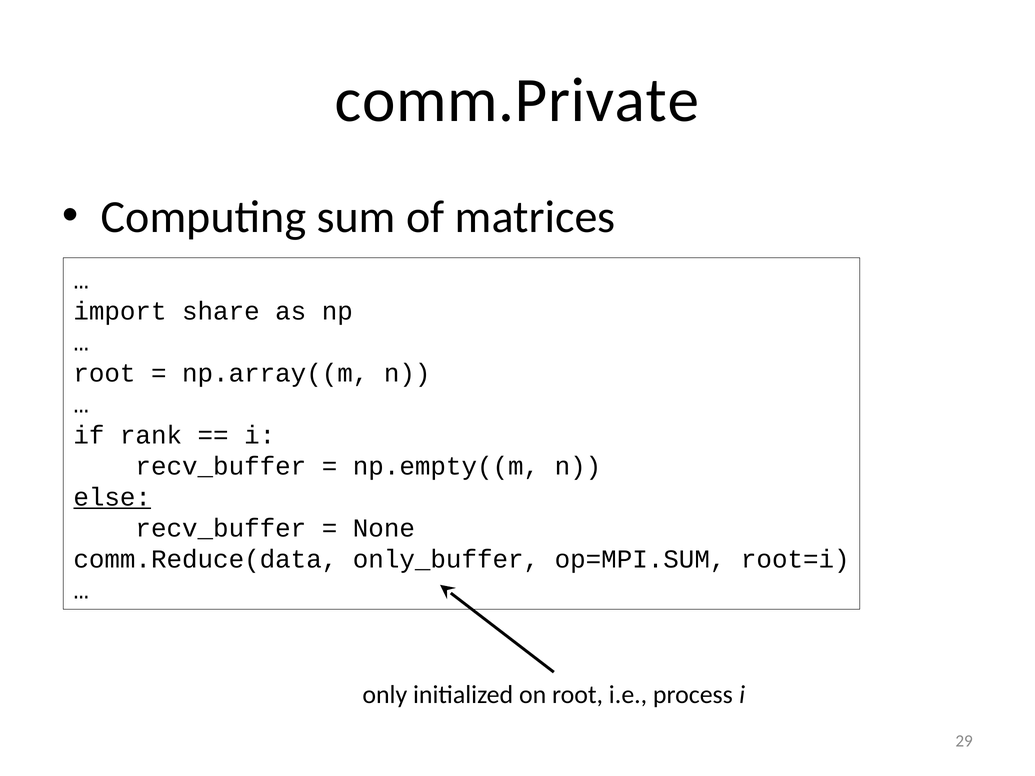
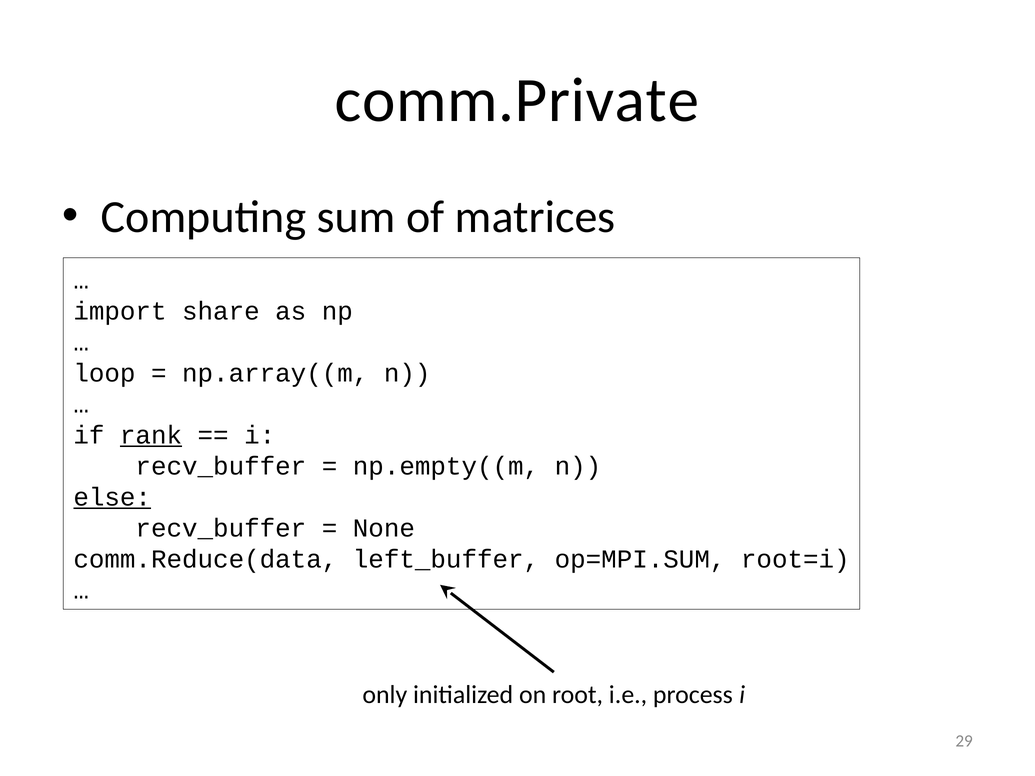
root: root -> loop (104, 373)
rank underline: none -> present (151, 435)
only_buffer: only_buffer -> left_buffer (446, 560)
